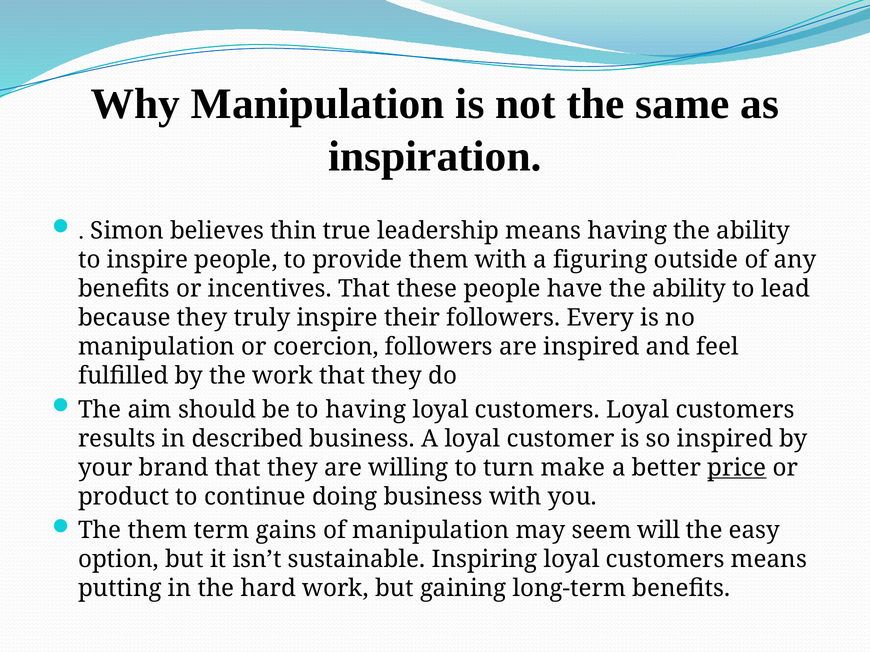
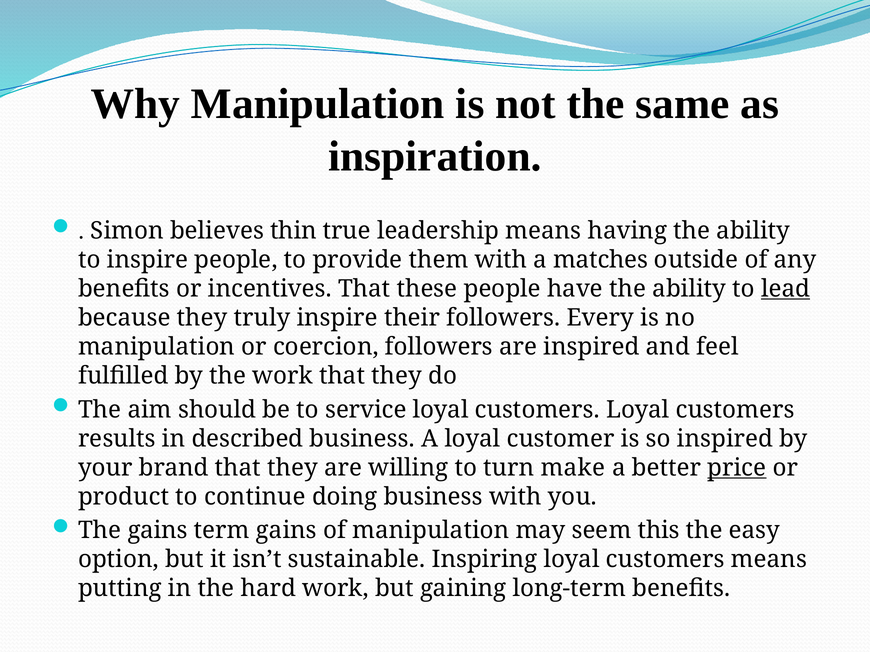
figuring: figuring -> matches (601, 260)
lead underline: none -> present (786, 289)
to having: having -> service (366, 410)
The them: them -> gains (158, 531)
will: will -> this (659, 531)
